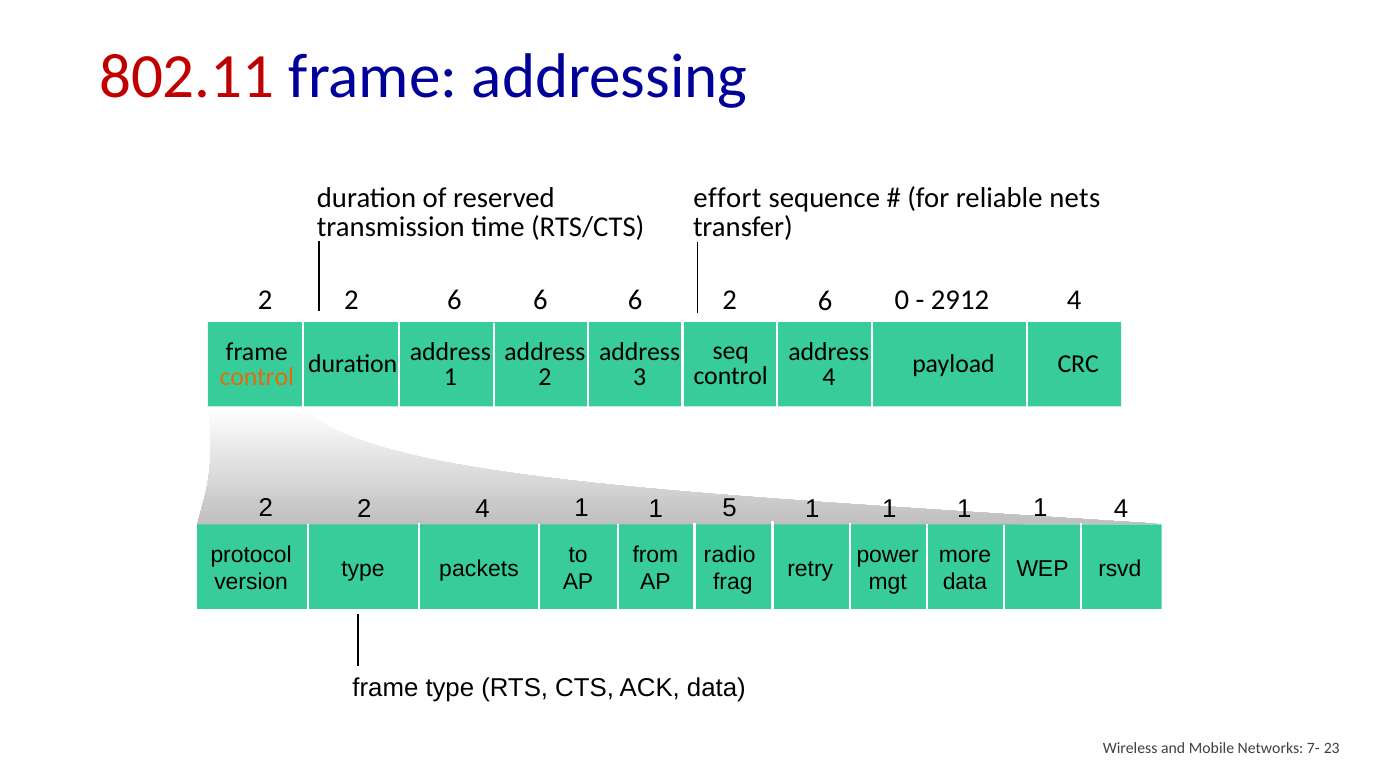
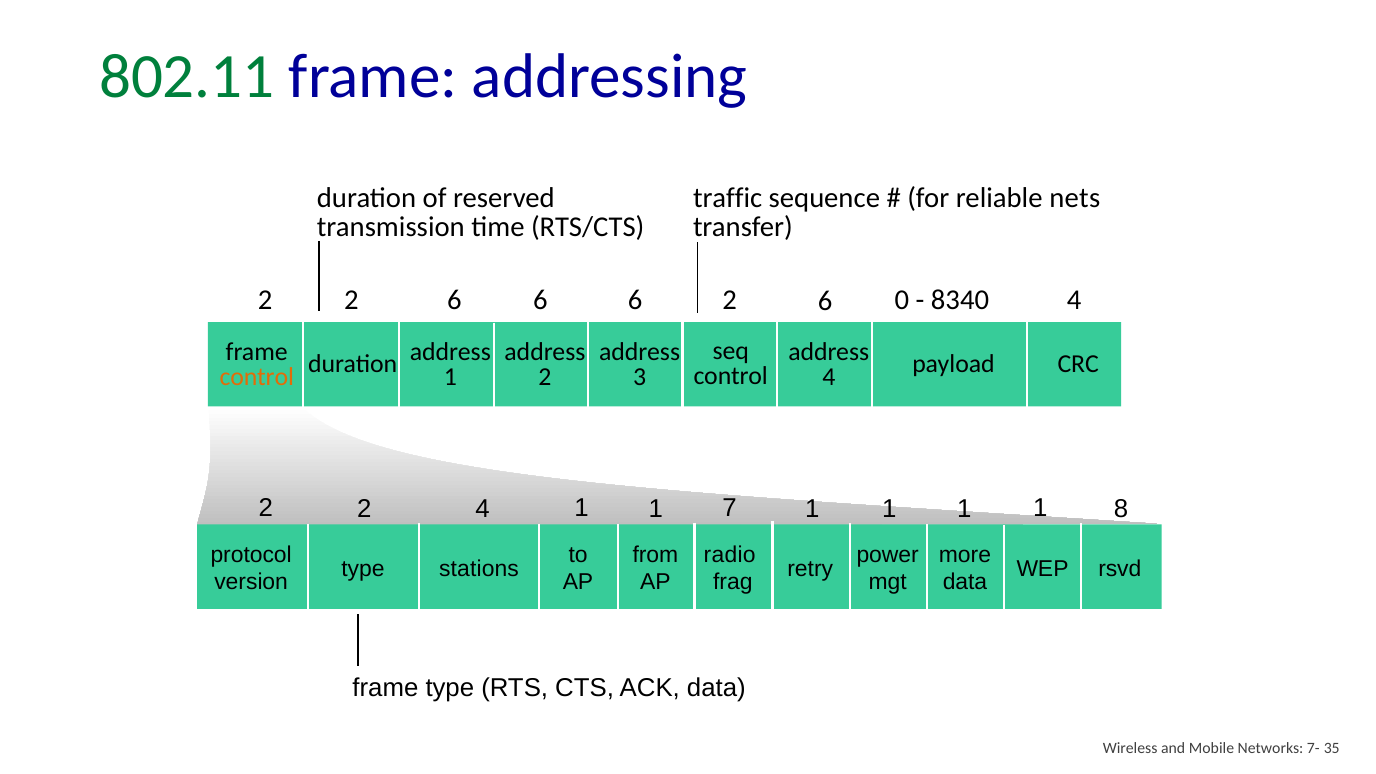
802.11 colour: red -> green (187, 77)
effort: effort -> traffic (728, 198)
2912: 2912 -> 8340 (960, 300)
5: 5 -> 7 (730, 508)
1 4: 4 -> 8 (1121, 509)
packets: packets -> stations (479, 569)
23: 23 -> 35 (1332, 749)
